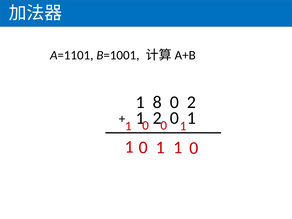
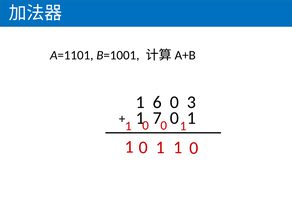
8: 8 -> 6 (157, 102)
0 2: 2 -> 3 (191, 102)
1 2: 2 -> 7 (157, 118)
